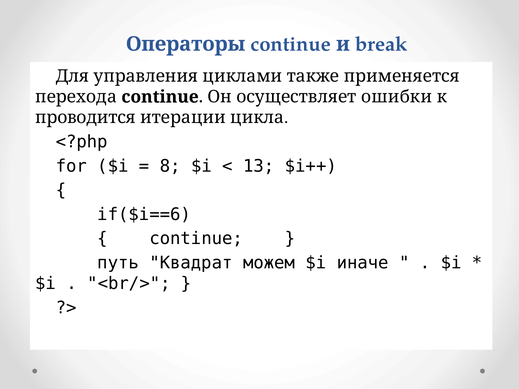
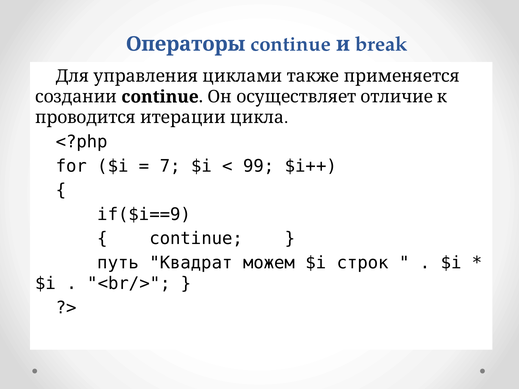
перехода: перехода -> создании (76, 97)
ошибки: ошибки -> отличие (397, 97)
8: 8 -> 7 (170, 166)
13: 13 -> 99 (259, 166)
if($i==6: if($i==6 -> if($i==9 (144, 215)
иначе: иначе -> строк (363, 263)
